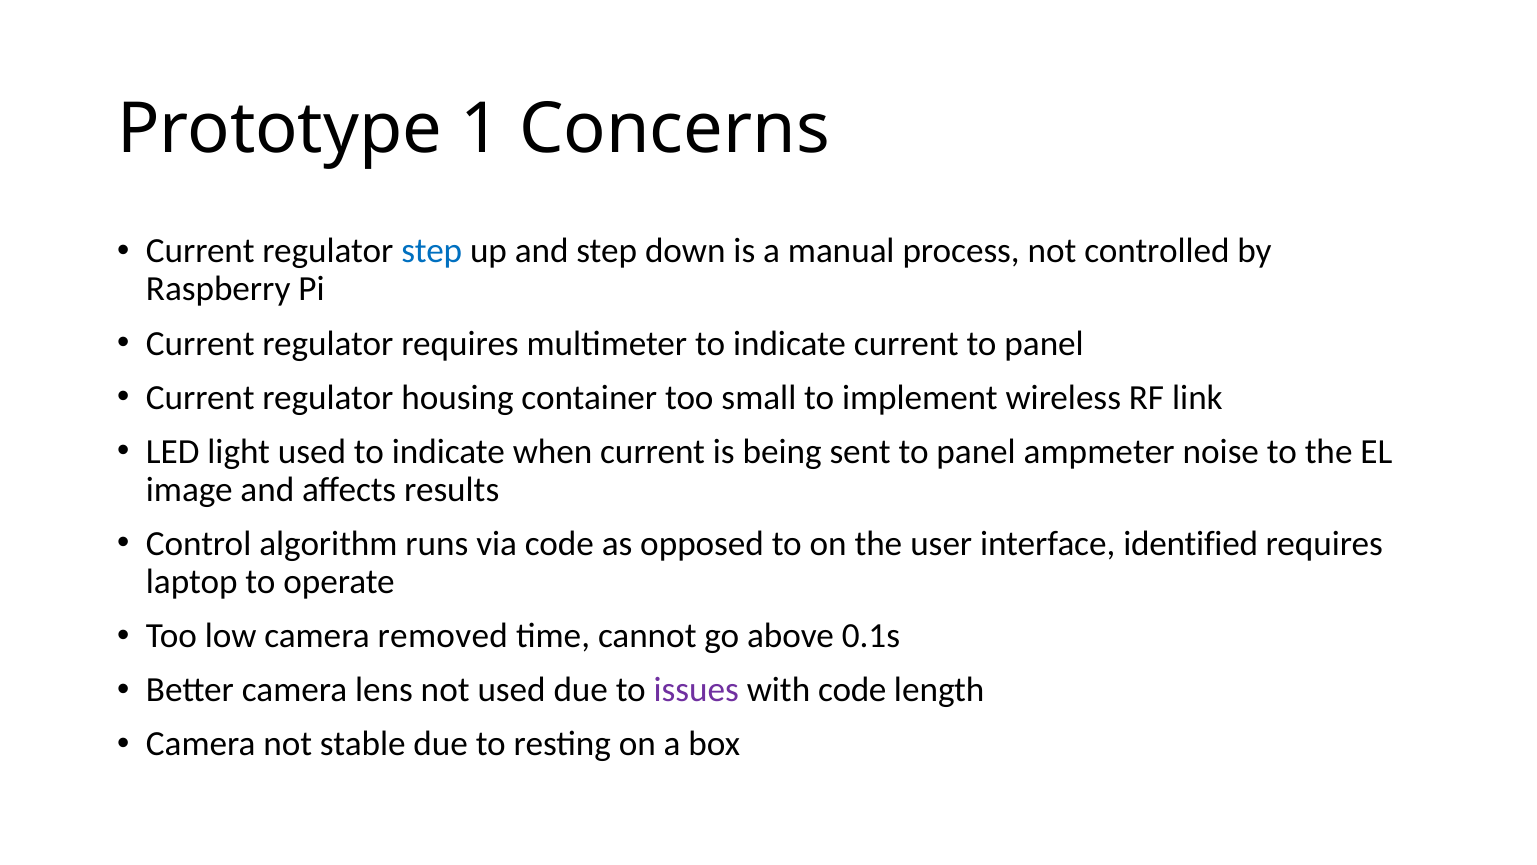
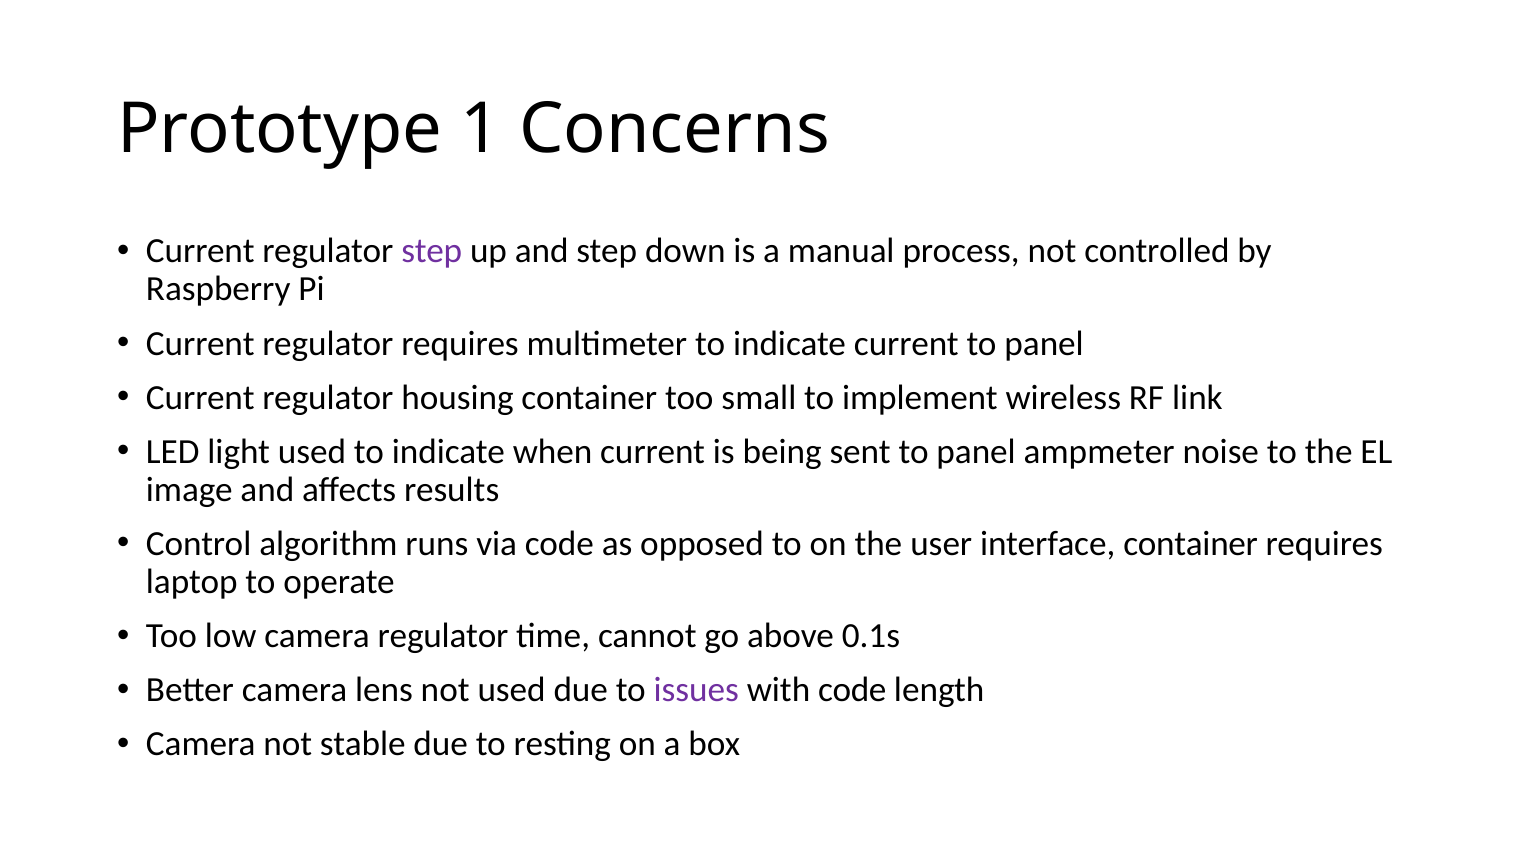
step colour: blue -> purple (432, 251)
interface identified: identified -> container (1191, 543)
camera removed: removed -> regulator (443, 636)
